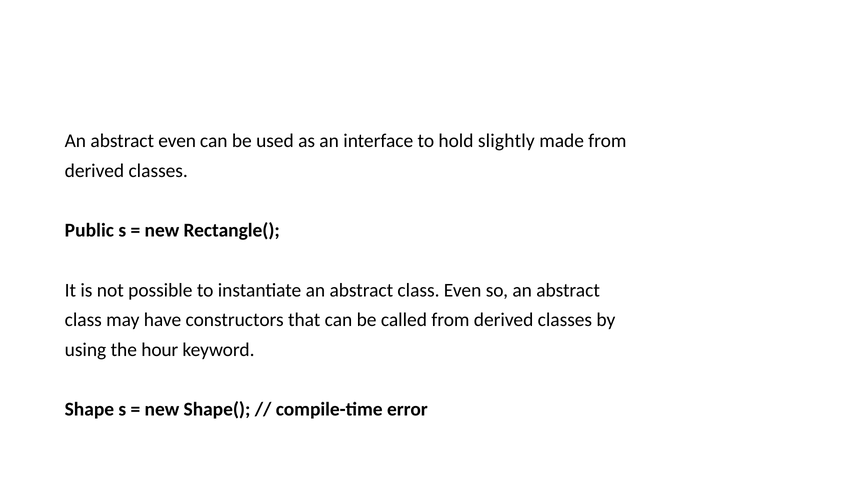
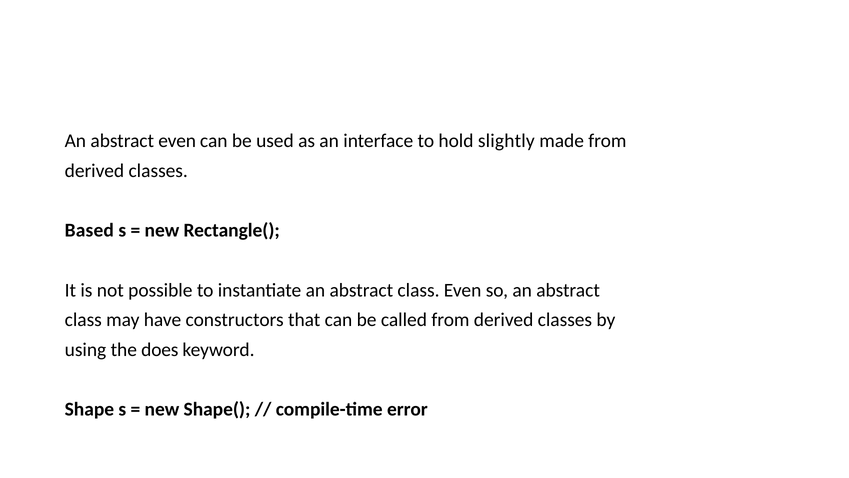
Public: Public -> Based (89, 230)
hour: hour -> does (160, 350)
